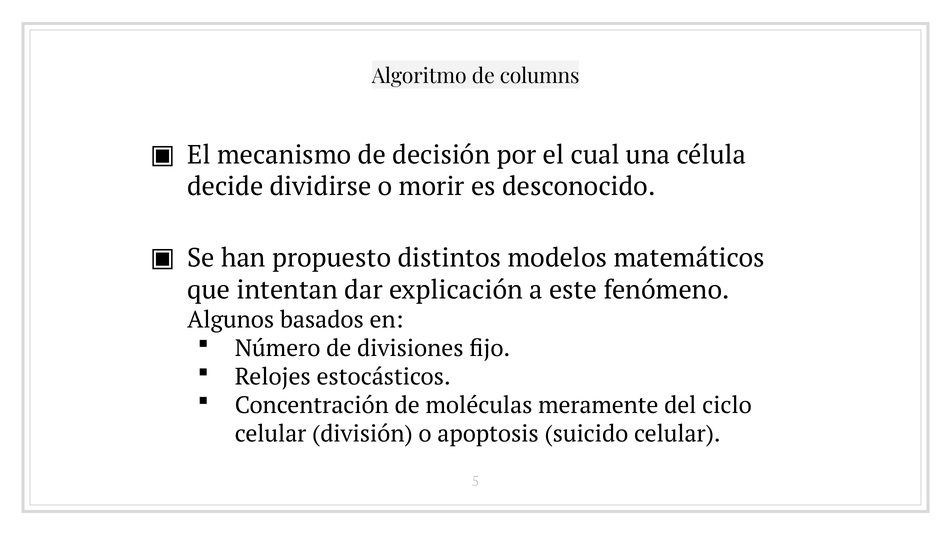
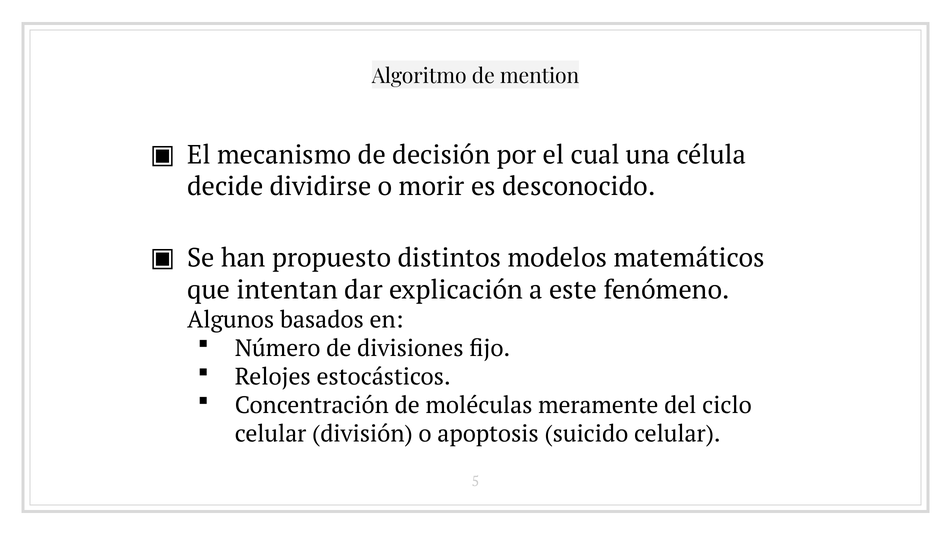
columns: columns -> mention (540, 76)
